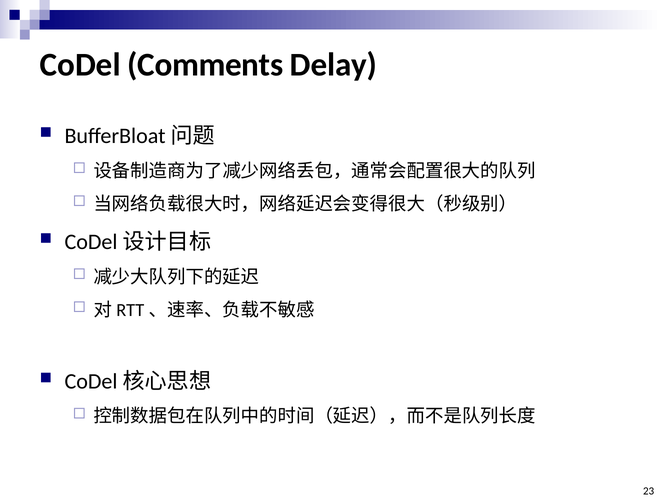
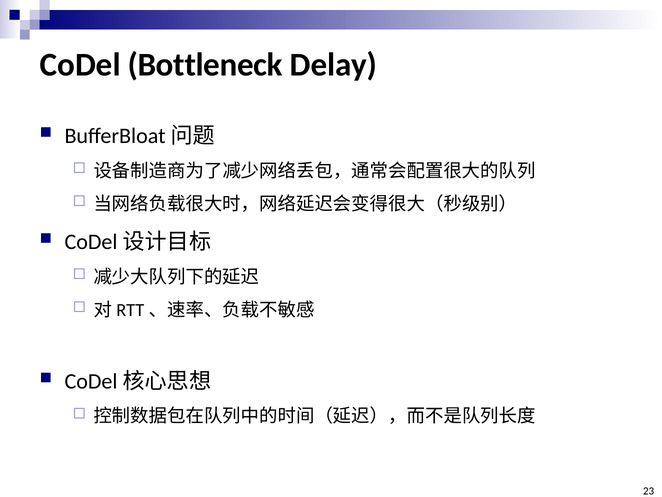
Comments: Comments -> Bottleneck (205, 65)
